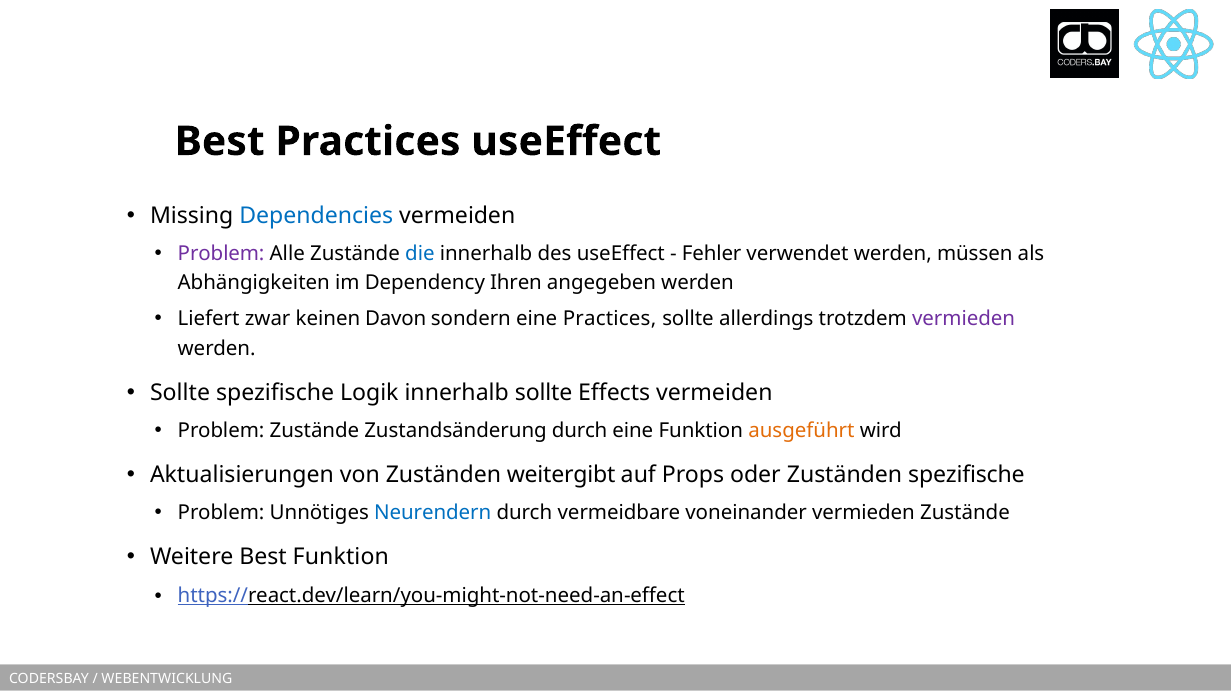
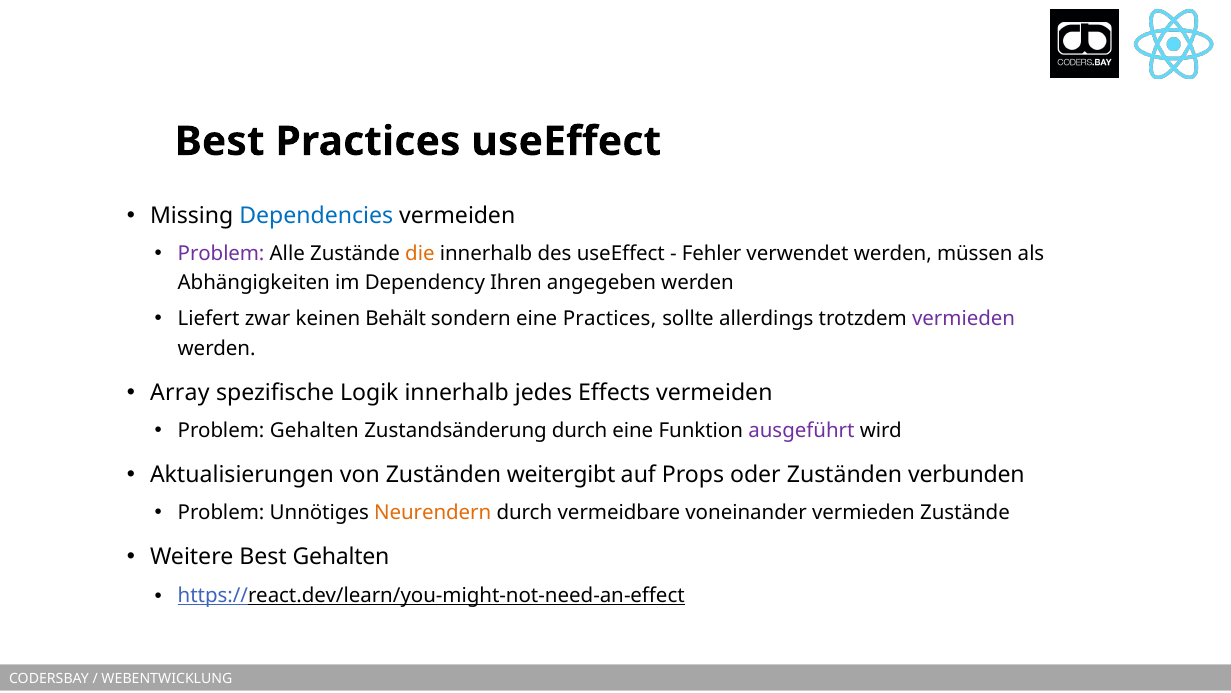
die colour: blue -> orange (420, 253)
Davon: Davon -> Behält (396, 319)
Sollte: Sollte -> Array (180, 393)
innerhalb sollte: sollte -> jedes (544, 393)
Problem Zustände: Zustände -> Gehalten (314, 430)
ausgeführt colour: orange -> purple (801, 430)
Zuständen spezifische: spezifische -> verbunden (966, 475)
Neurendern colour: blue -> orange (433, 512)
Best Funktion: Funktion -> Gehalten (341, 557)
